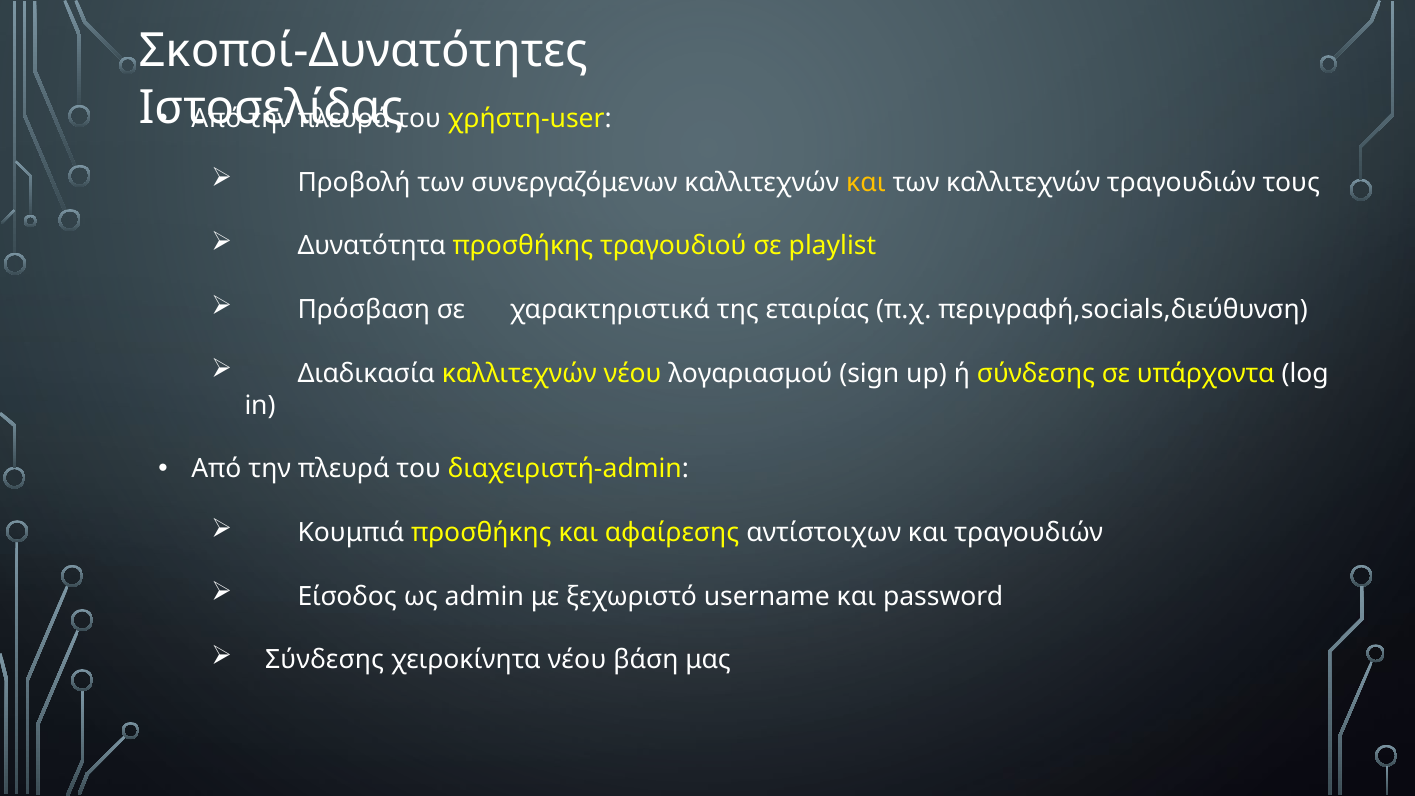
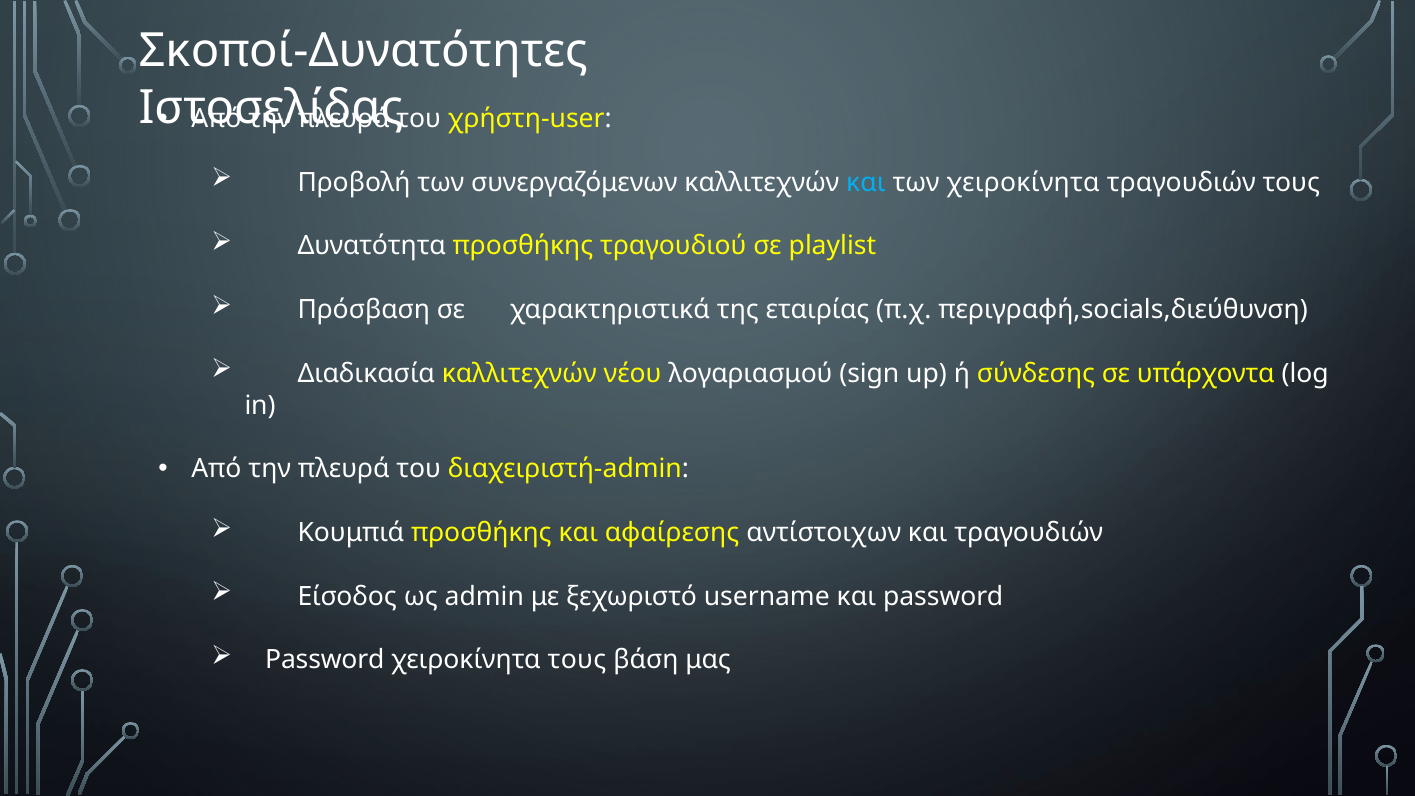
και colour: yellow -> light blue (866, 183)
των καλλιτεχνών: καλλιτεχνών -> χειροκίνητα (1023, 183)
Σύνδεσης: Σύνδεσης -> Password (325, 660)
χειροκίνητα νέου: νέου -> τους (577, 660)
